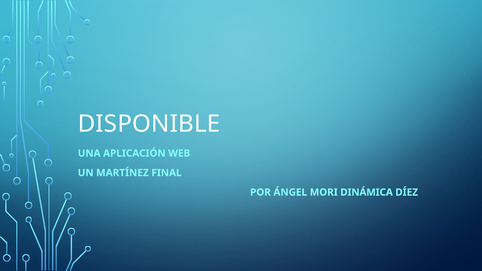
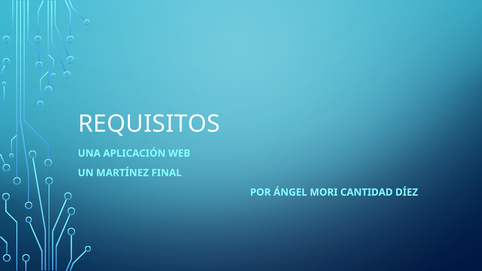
DISPONIBLE: DISPONIBLE -> REQUISITOS (149, 124)
DINÁMICA: DINÁMICA -> CANTIDAD (367, 192)
